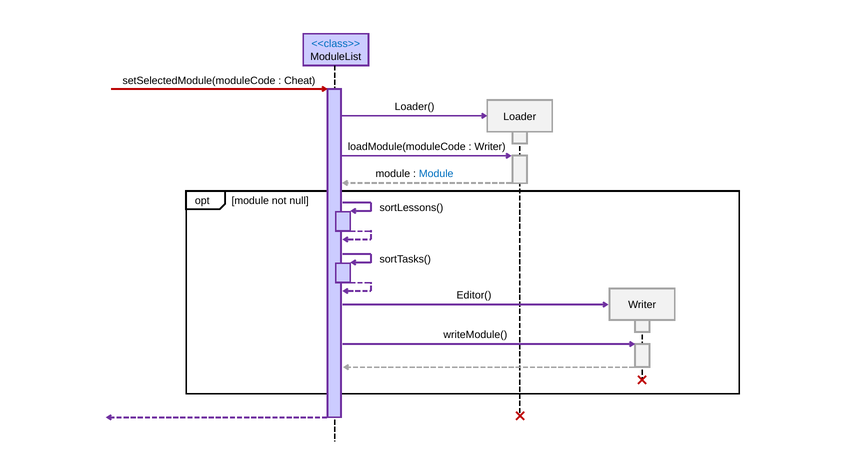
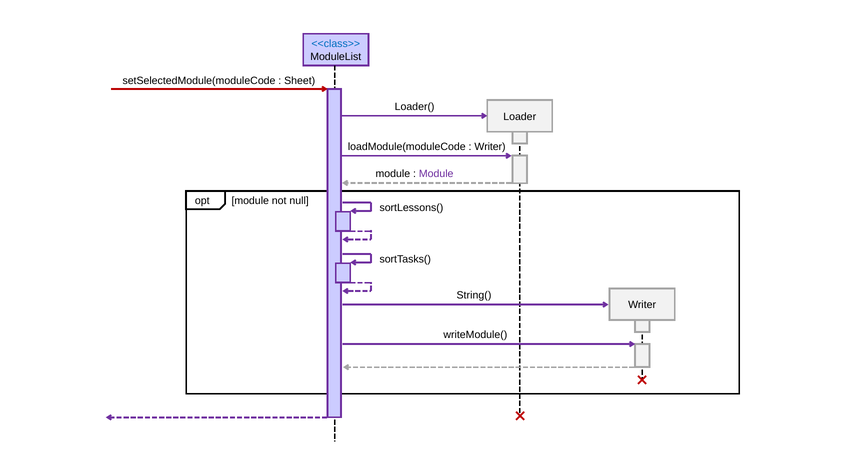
Cheat: Cheat -> Sheet (300, 81)
Module colour: blue -> purple (436, 174)
Editor(: Editor( -> String( (474, 295)
